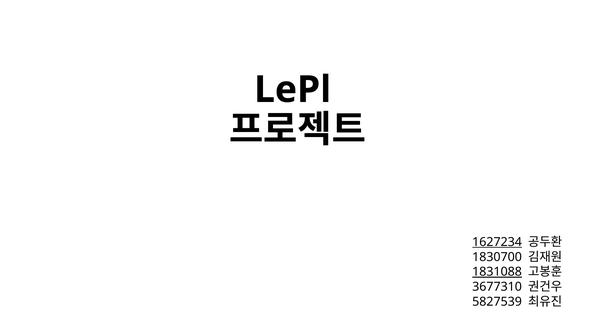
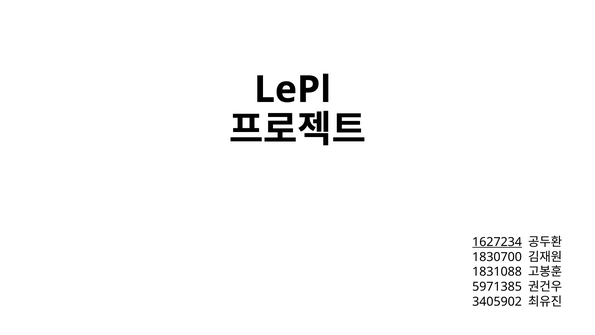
1831088 underline: present -> none (497, 272)
3677310: 3677310 -> 5971385 (497, 286)
5827539: 5827539 -> 3405902 (497, 301)
